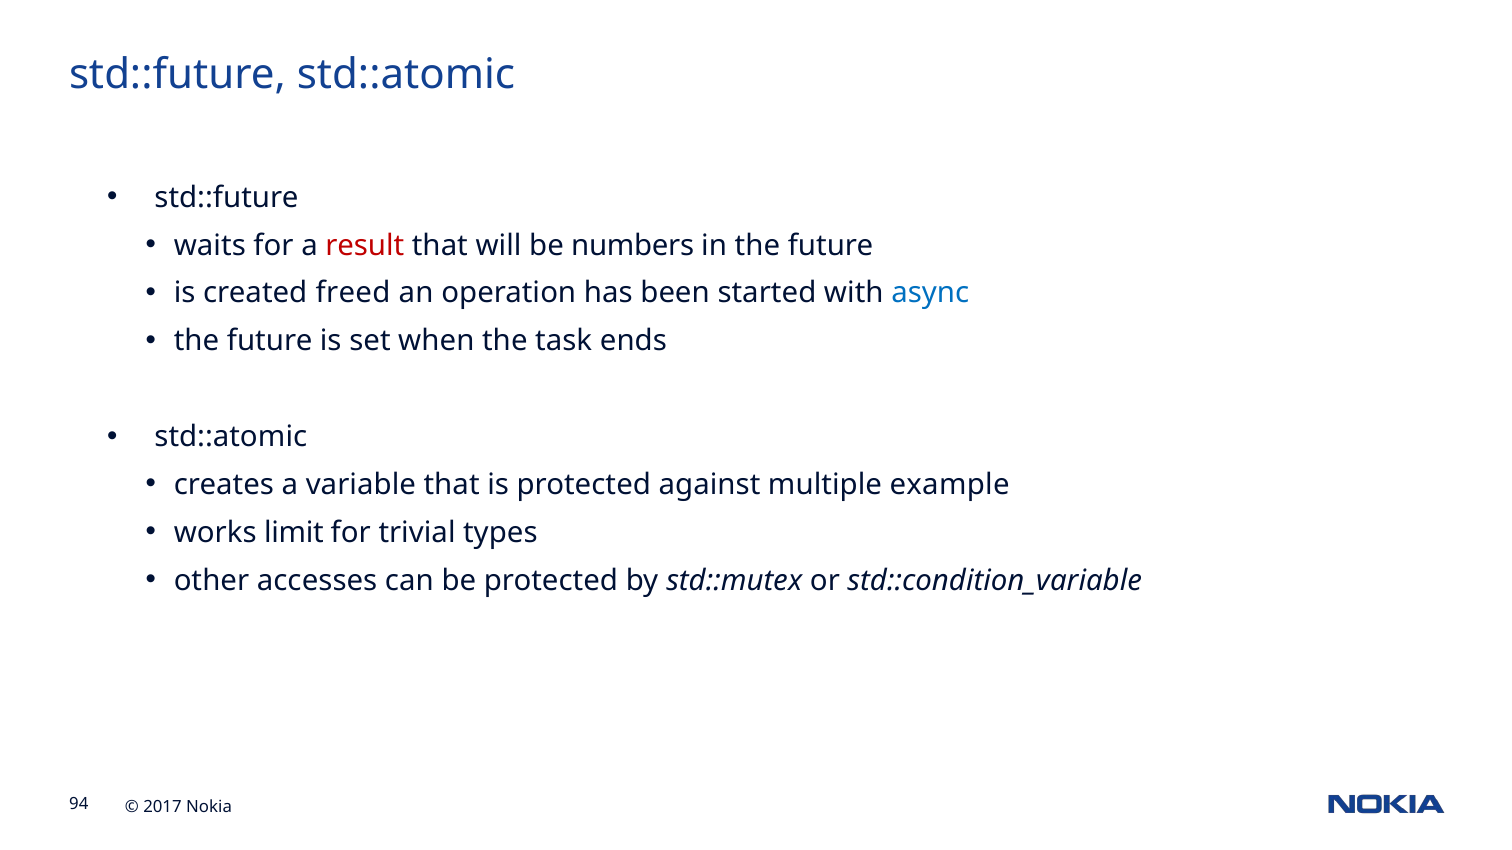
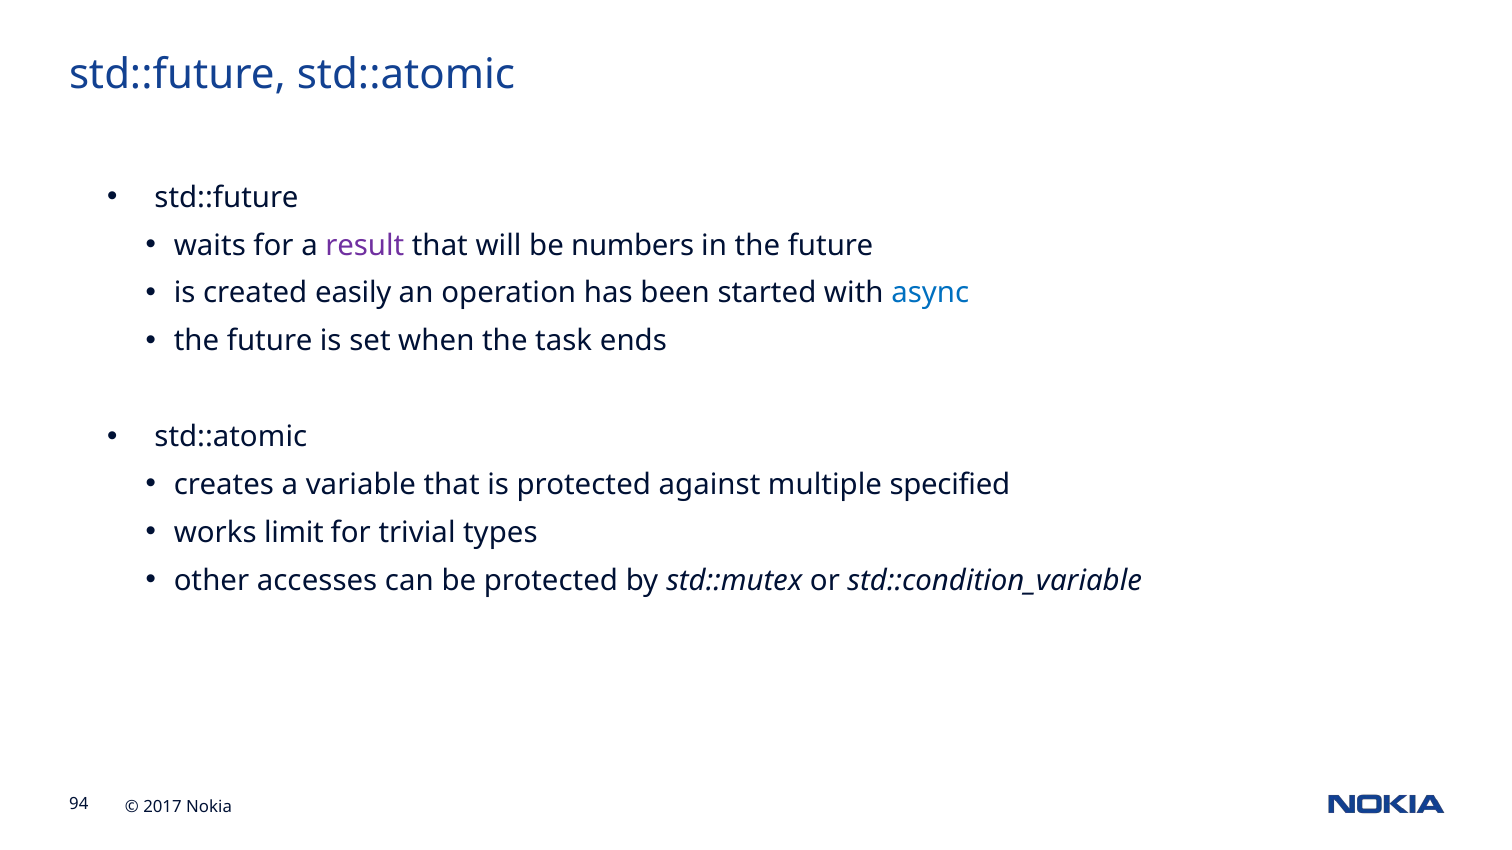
result colour: red -> purple (365, 246)
freed: freed -> easily (353, 293)
example: example -> specified (950, 485)
